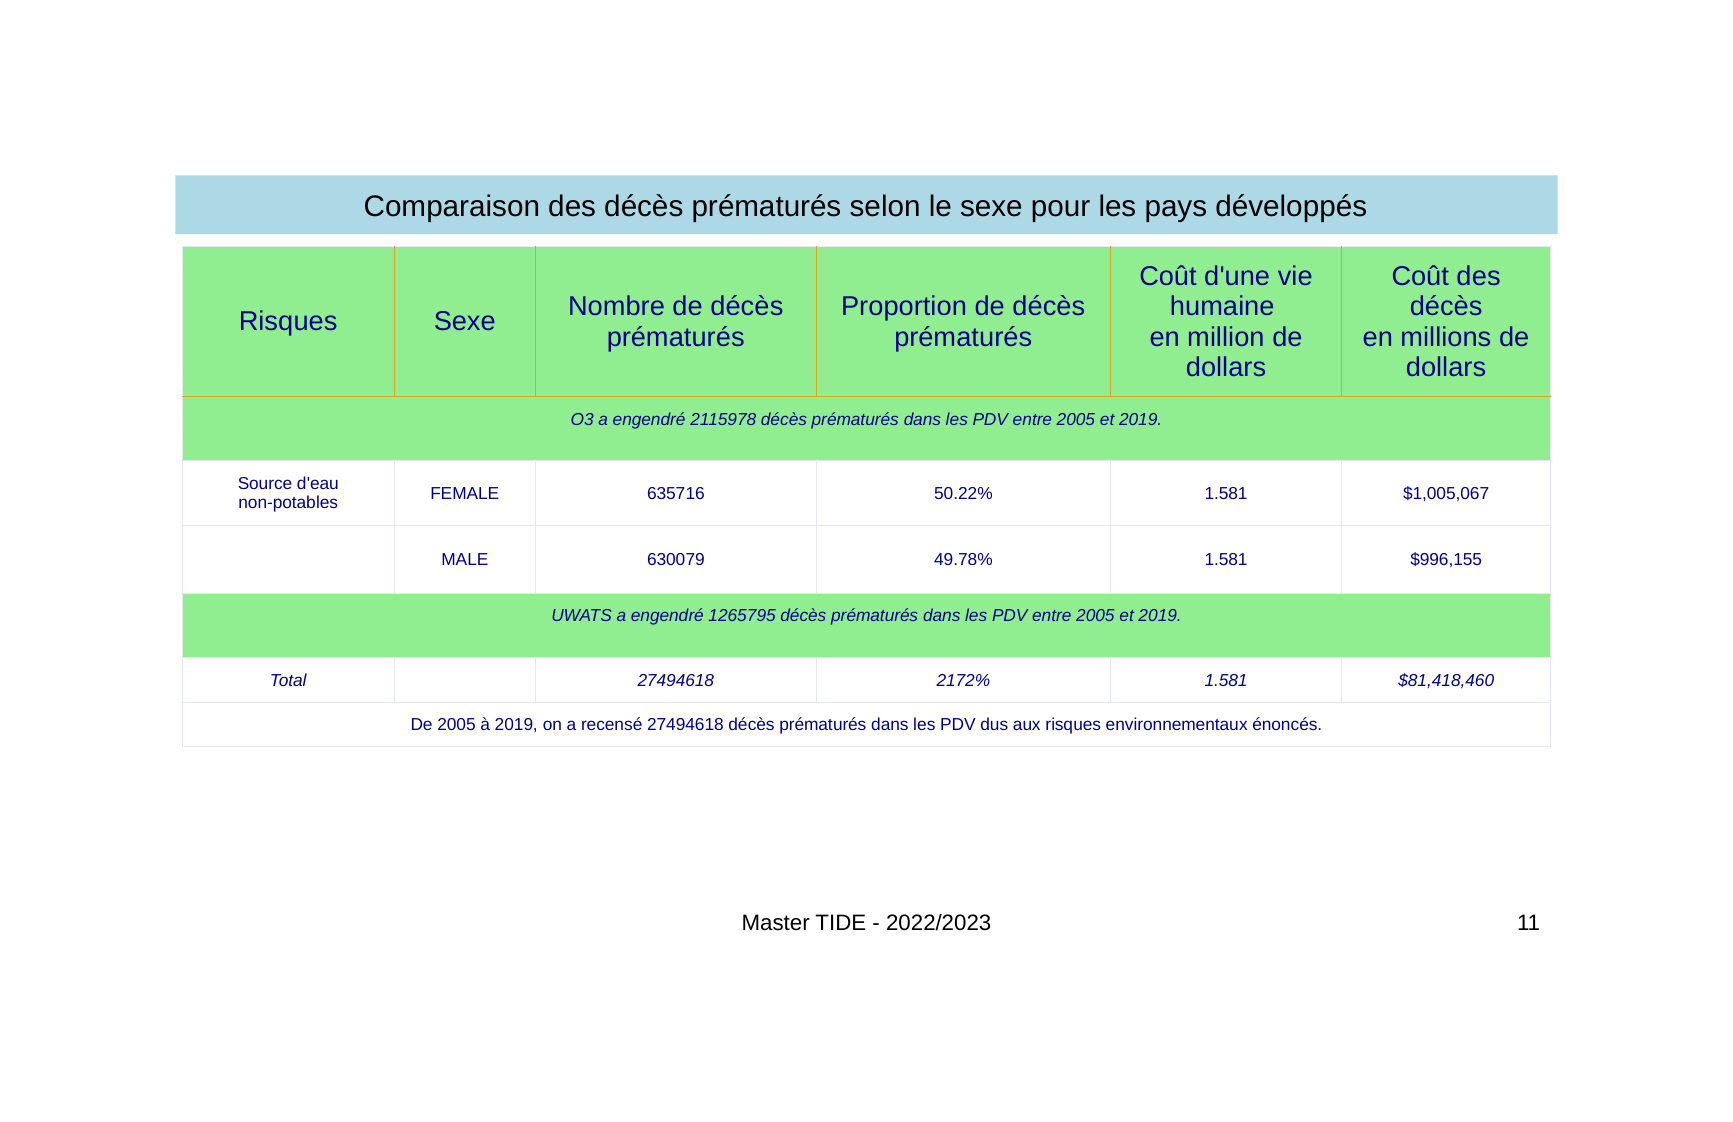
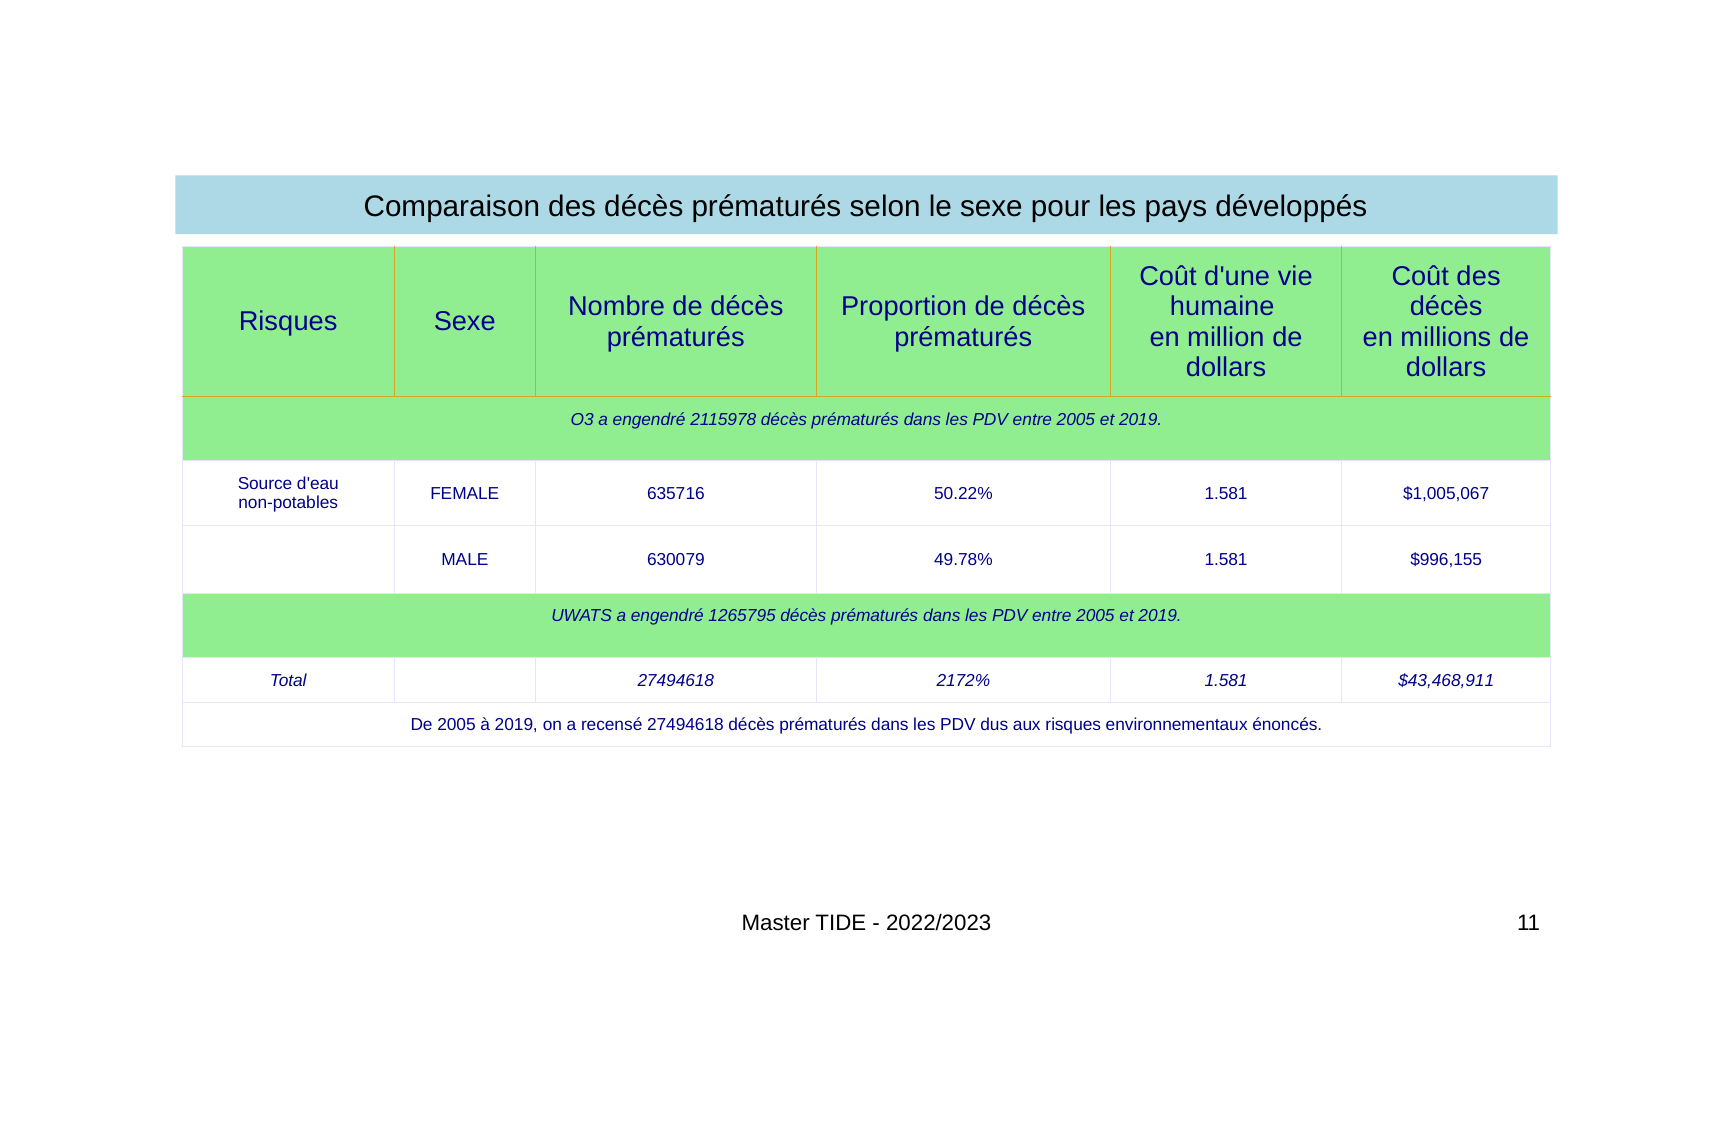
$81,418,460: $81,418,460 -> $43,468,911 (1446, 681)
